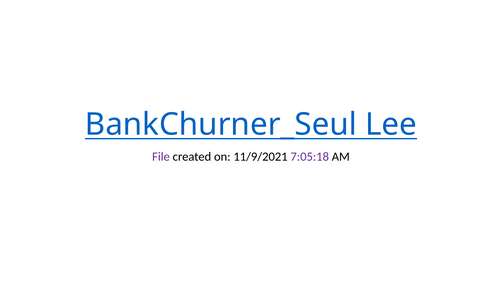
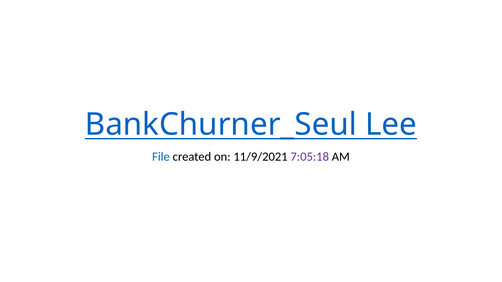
File colour: purple -> blue (161, 157)
